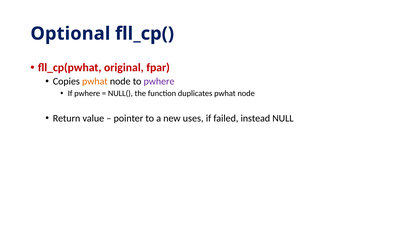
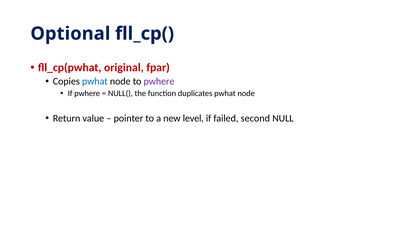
pwhat colour: orange -> blue (95, 81)
uses: uses -> level (193, 118)
instead: instead -> second (255, 118)
